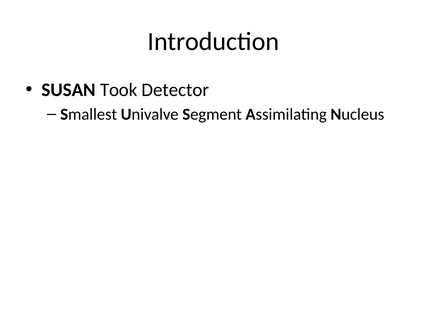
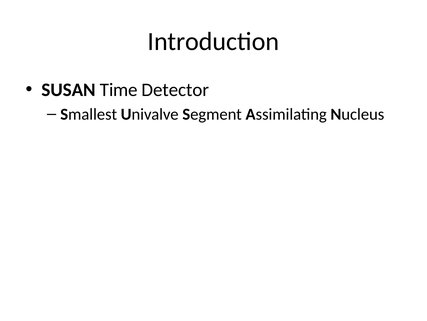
Took: Took -> Time (119, 90)
